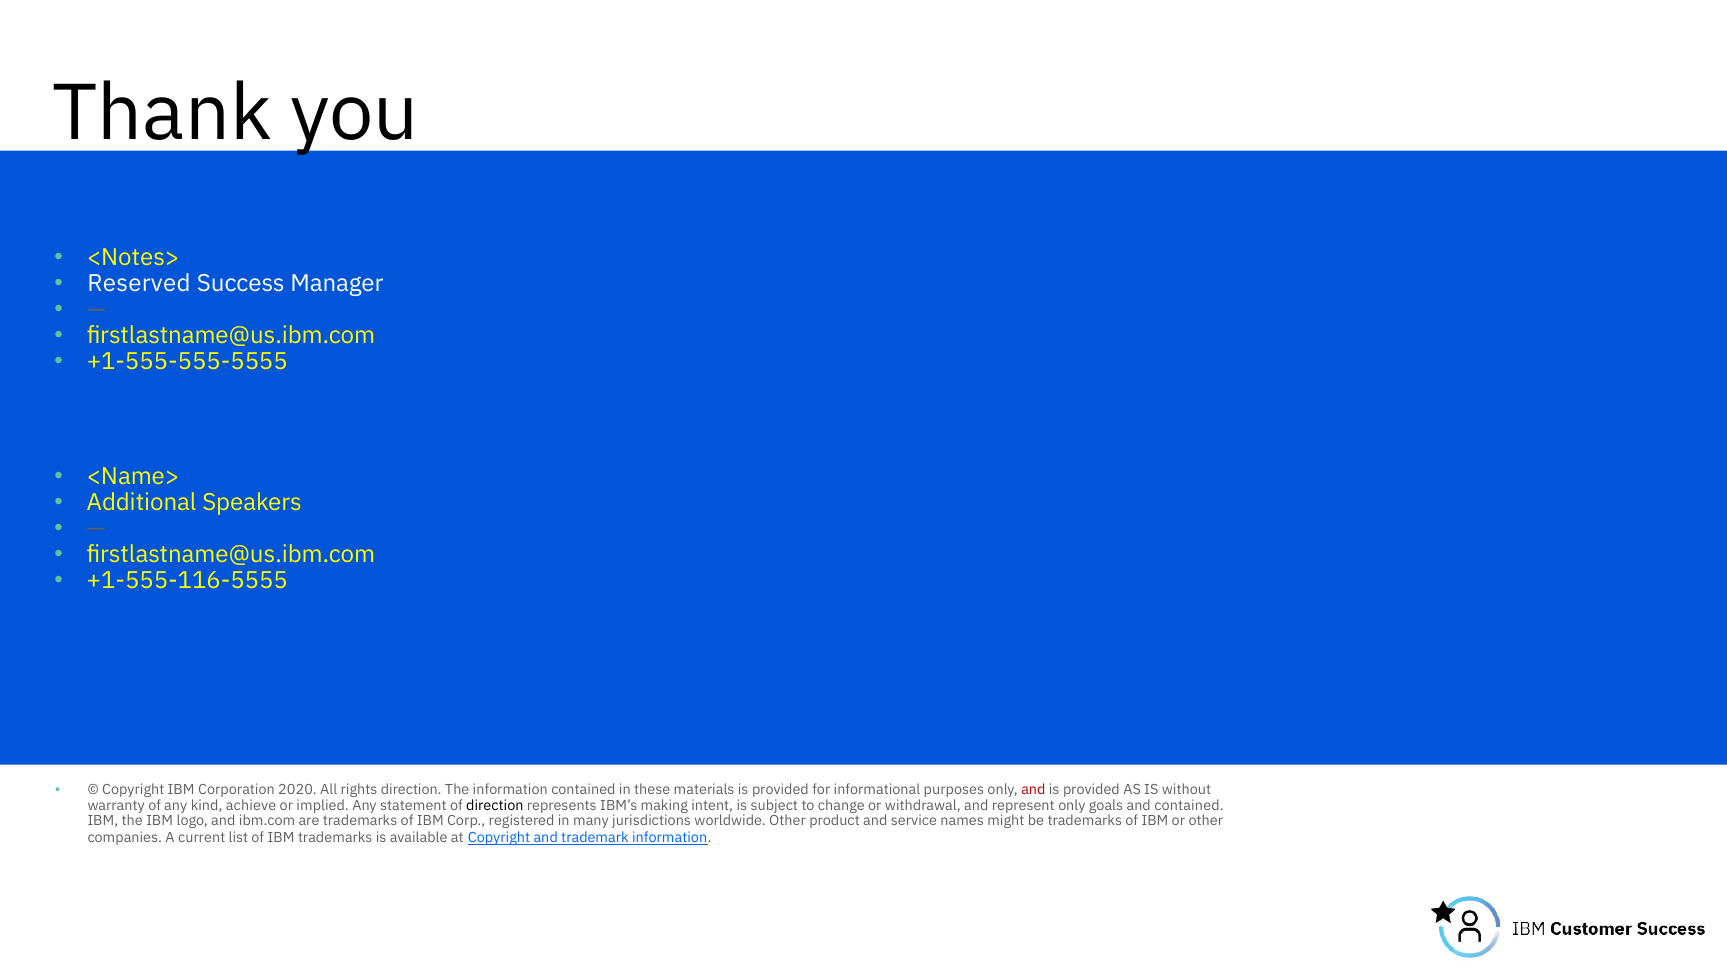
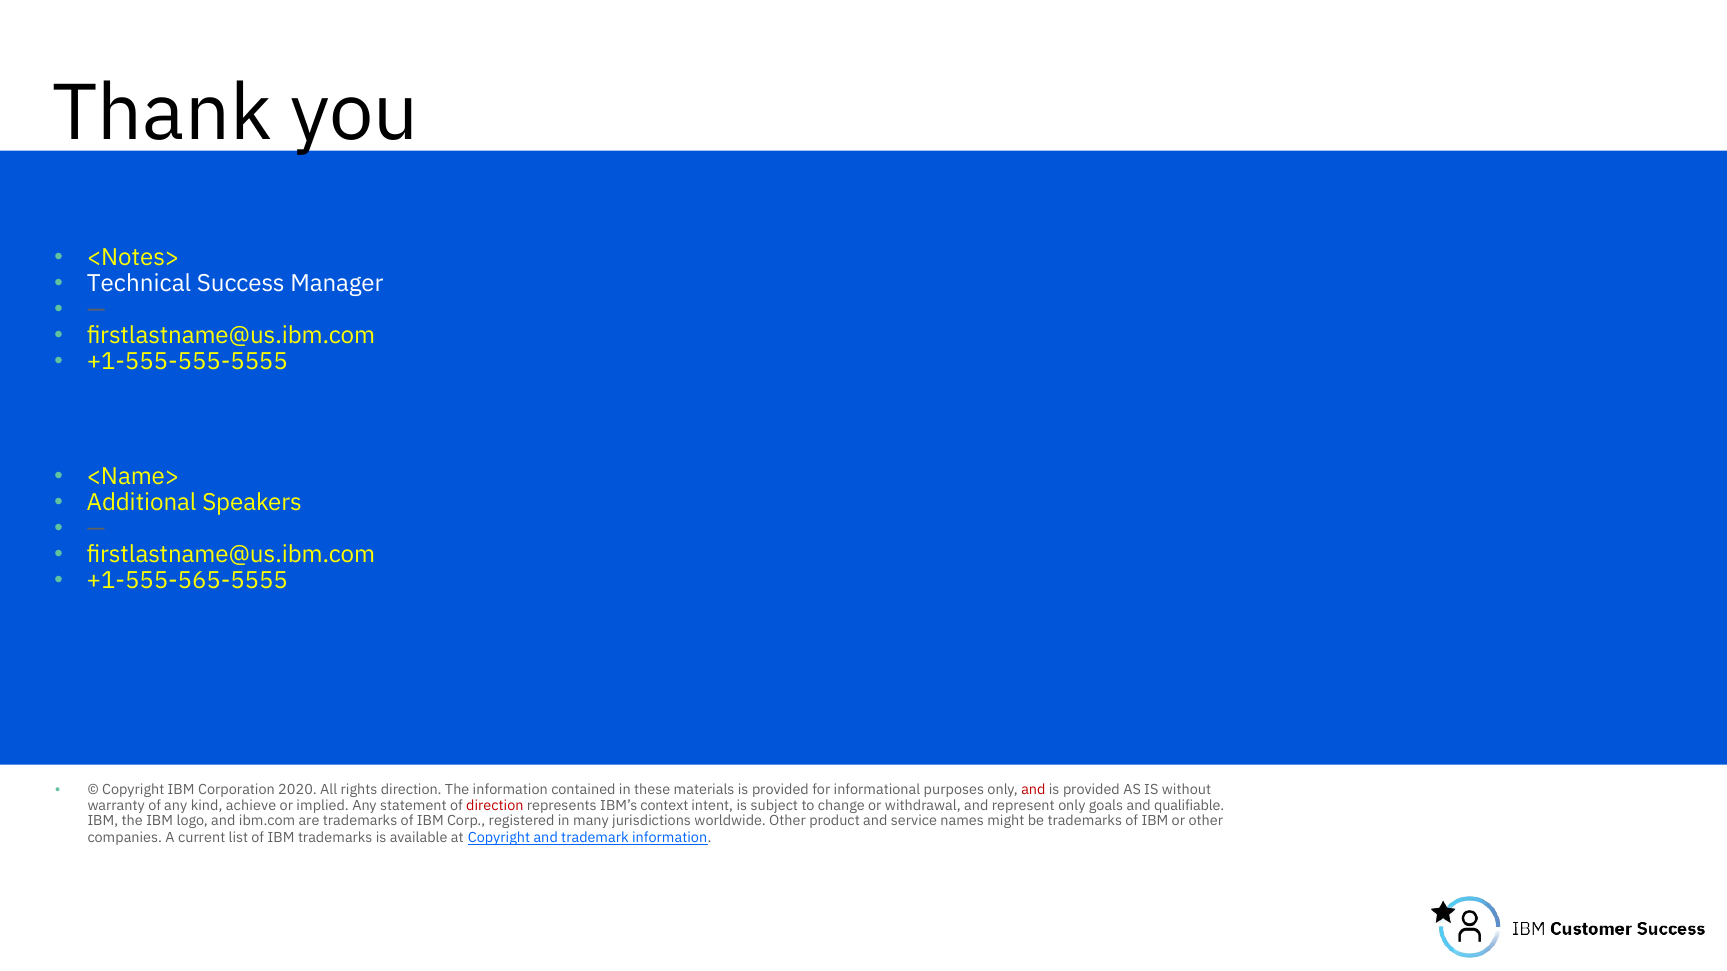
Reserved: Reserved -> Technical (139, 284)
+1-555-116-5555: +1-555-116-5555 -> +1-555-565-5555 (187, 581)
direction colour: black -> red (495, 806)
making: making -> context (664, 806)
and contained: contained -> qualifiable (1189, 806)
